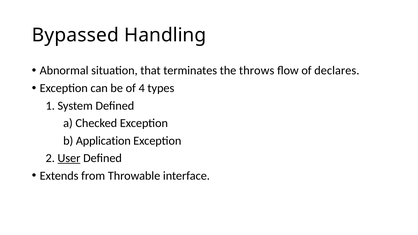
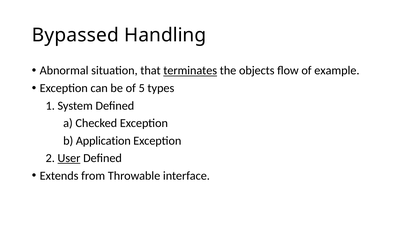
terminates underline: none -> present (190, 71)
throws: throws -> objects (257, 71)
declares: declares -> example (337, 71)
4: 4 -> 5 (142, 88)
